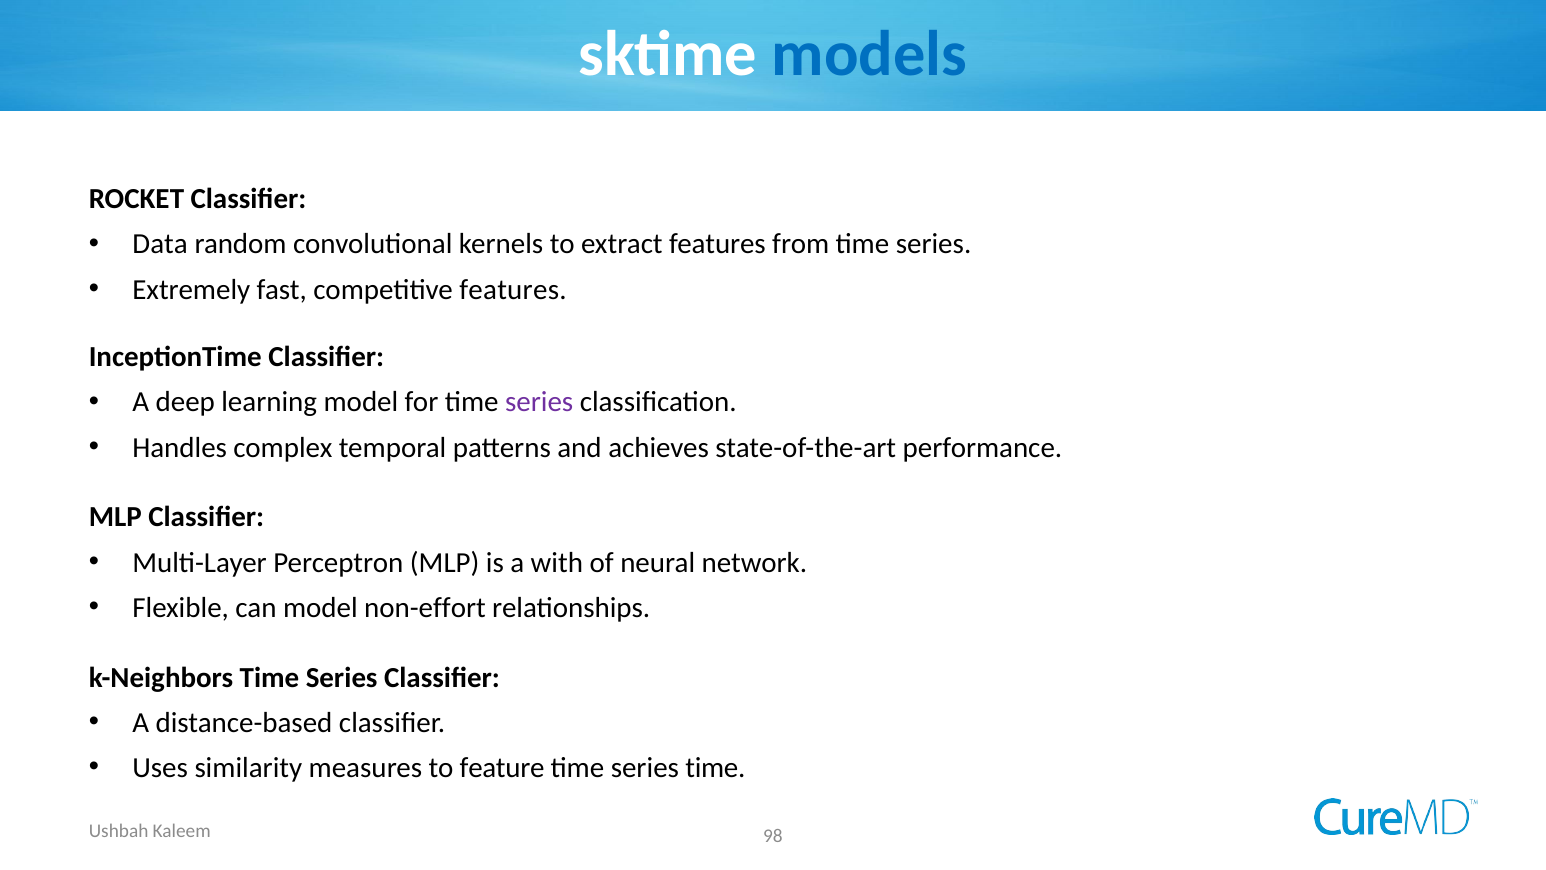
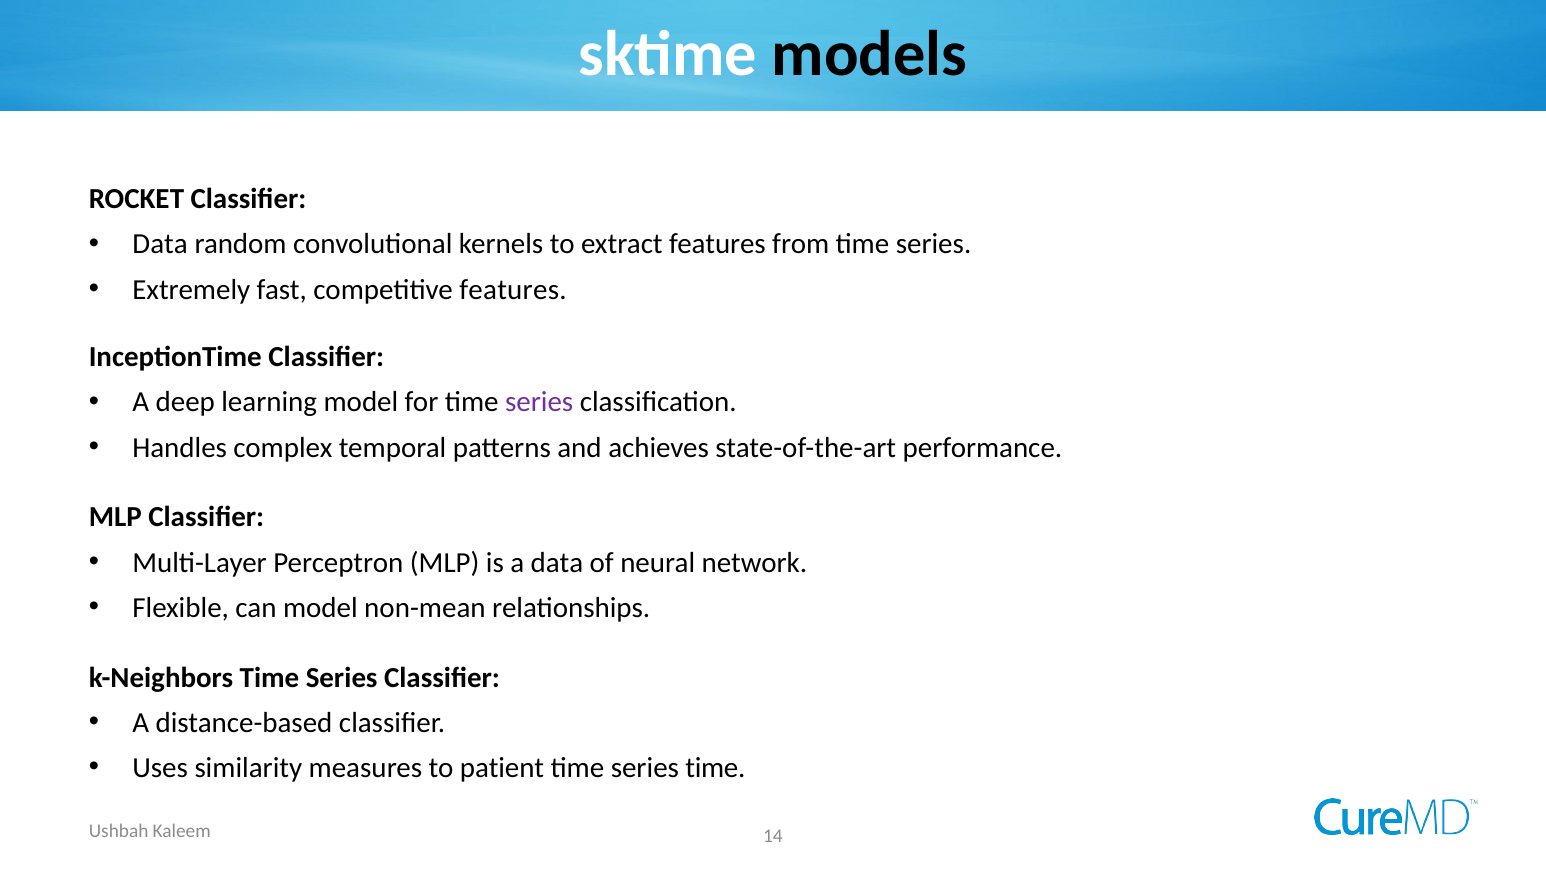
models colour: blue -> black (869, 54)
a with: with -> data (557, 562)
non-effort: non-effort -> non-mean (425, 607)
feature: feature -> patient (502, 768)
98: 98 -> 14 (773, 836)
